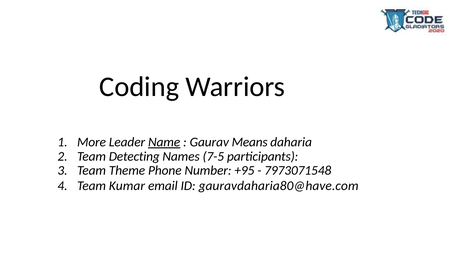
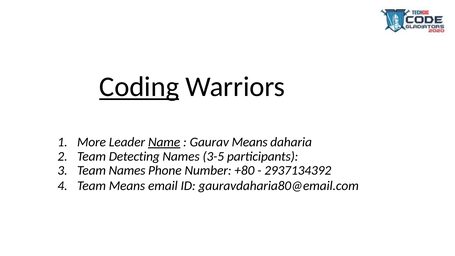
Coding underline: none -> present (139, 87)
7-5: 7-5 -> 3-5 (213, 156)
Team Theme: Theme -> Names (127, 171)
+95: +95 -> +80 (244, 171)
7973071548: 7973071548 -> 2937134392 (298, 171)
Team Kumar: Kumar -> Means (127, 186)
gauravdaharia80@have.com: gauravdaharia80@have.com -> gauravdaharia80@email.com (279, 186)
